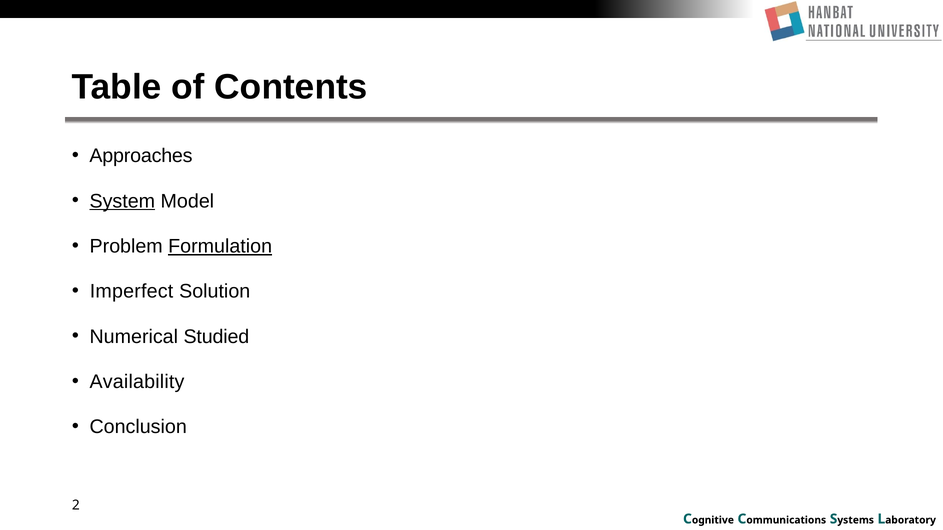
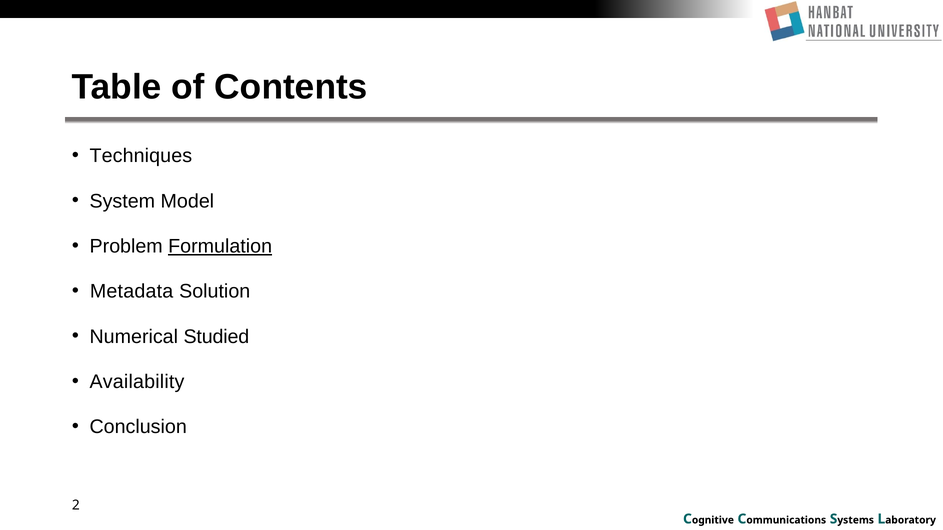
Approaches: Approaches -> Techniques (141, 156)
System underline: present -> none (122, 201)
Imperfect: Imperfect -> Metadata (132, 292)
